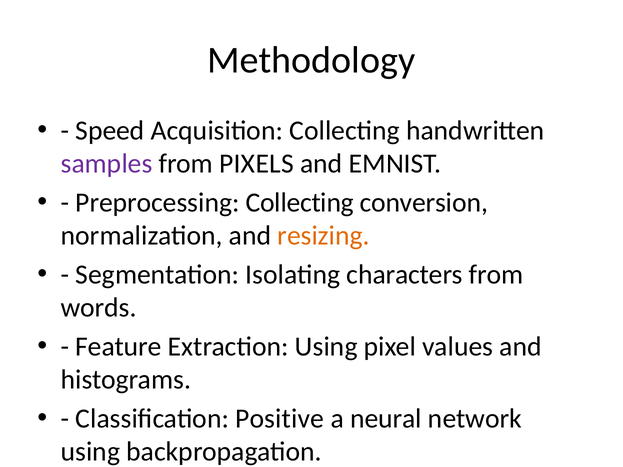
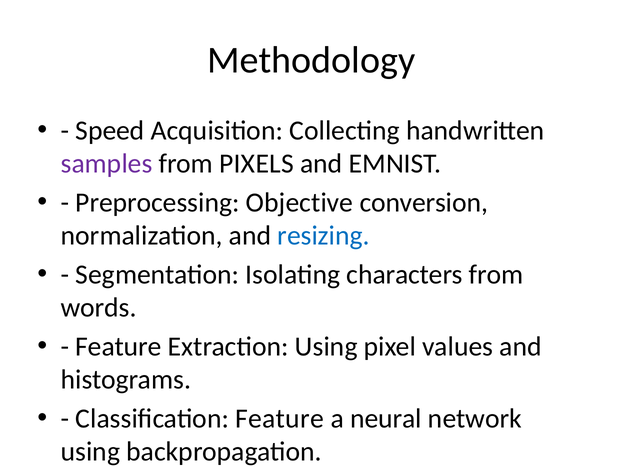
Preprocessing Collecting: Collecting -> Objective (300, 203)
resizing colour: orange -> blue (324, 236)
Classification Positive: Positive -> Feature (280, 419)
